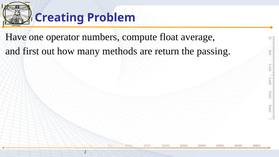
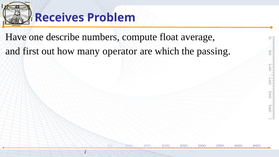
Creating: Creating -> Receives (59, 18)
operator: operator -> describe (63, 37)
methods: methods -> operator (120, 51)
return: return -> which (167, 51)
